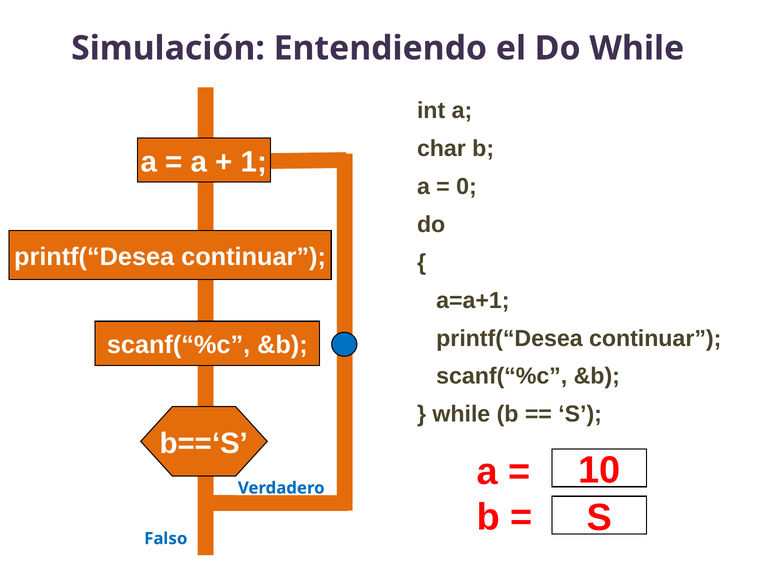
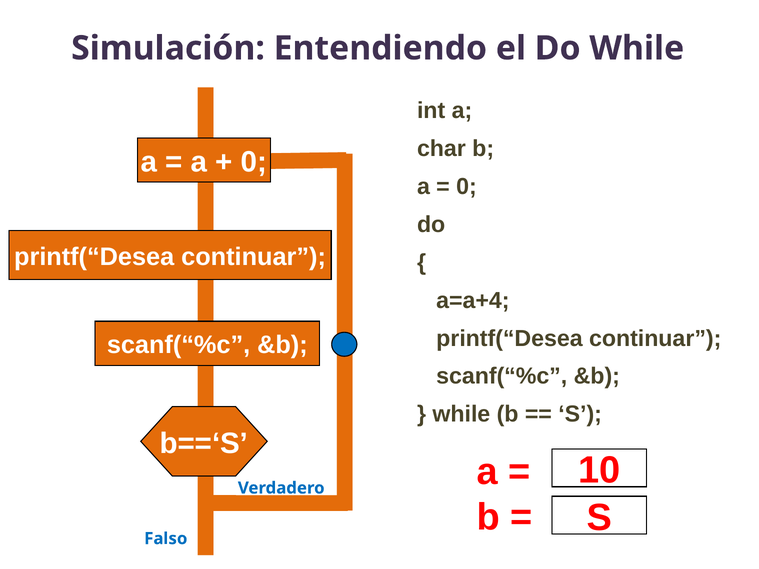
1: 1 -> 0 (254, 162)
a=a+1: a=a+1 -> a=a+4 (473, 301)
